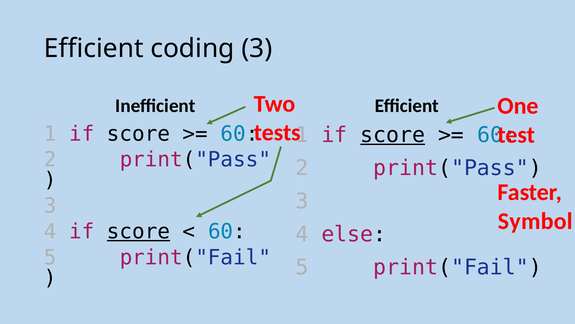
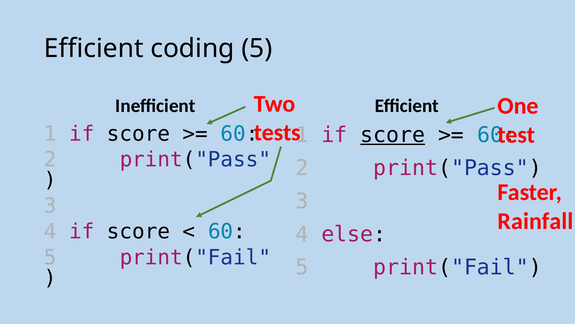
coding 3: 3 -> 5 (257, 48)
Symbol: Symbol -> Rainfall (535, 221)
score underline: present -> none (139, 231)
